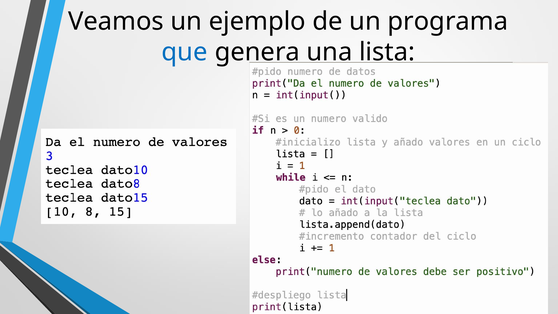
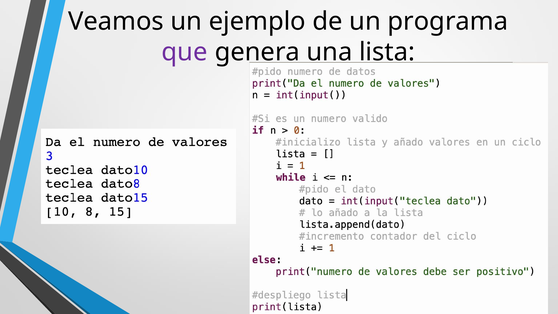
que colour: blue -> purple (184, 52)
